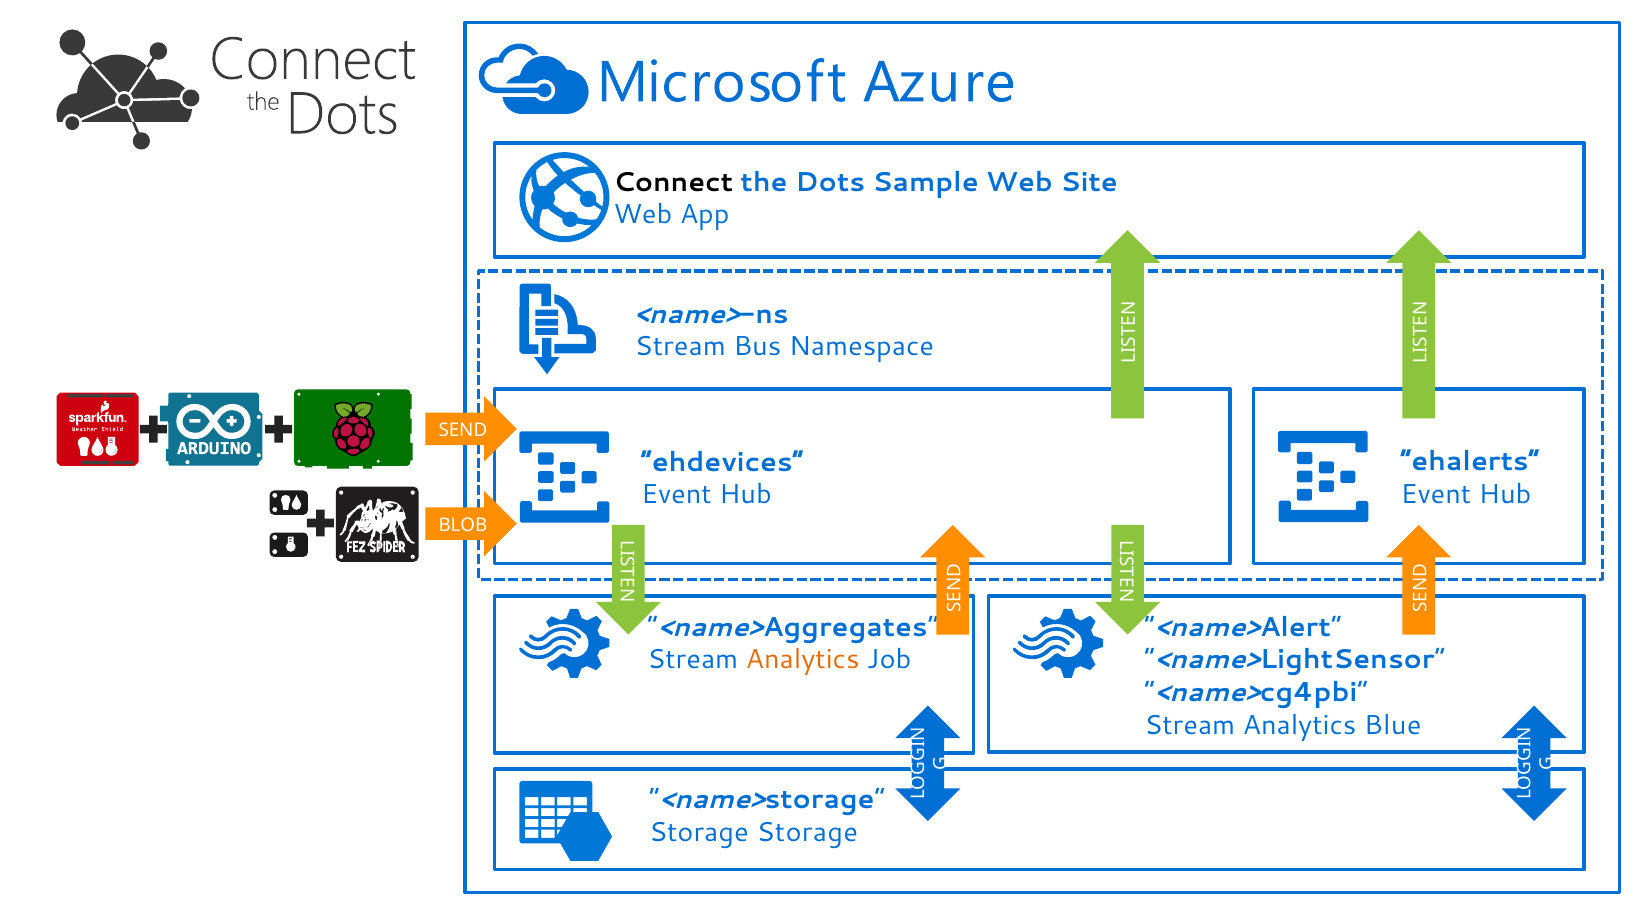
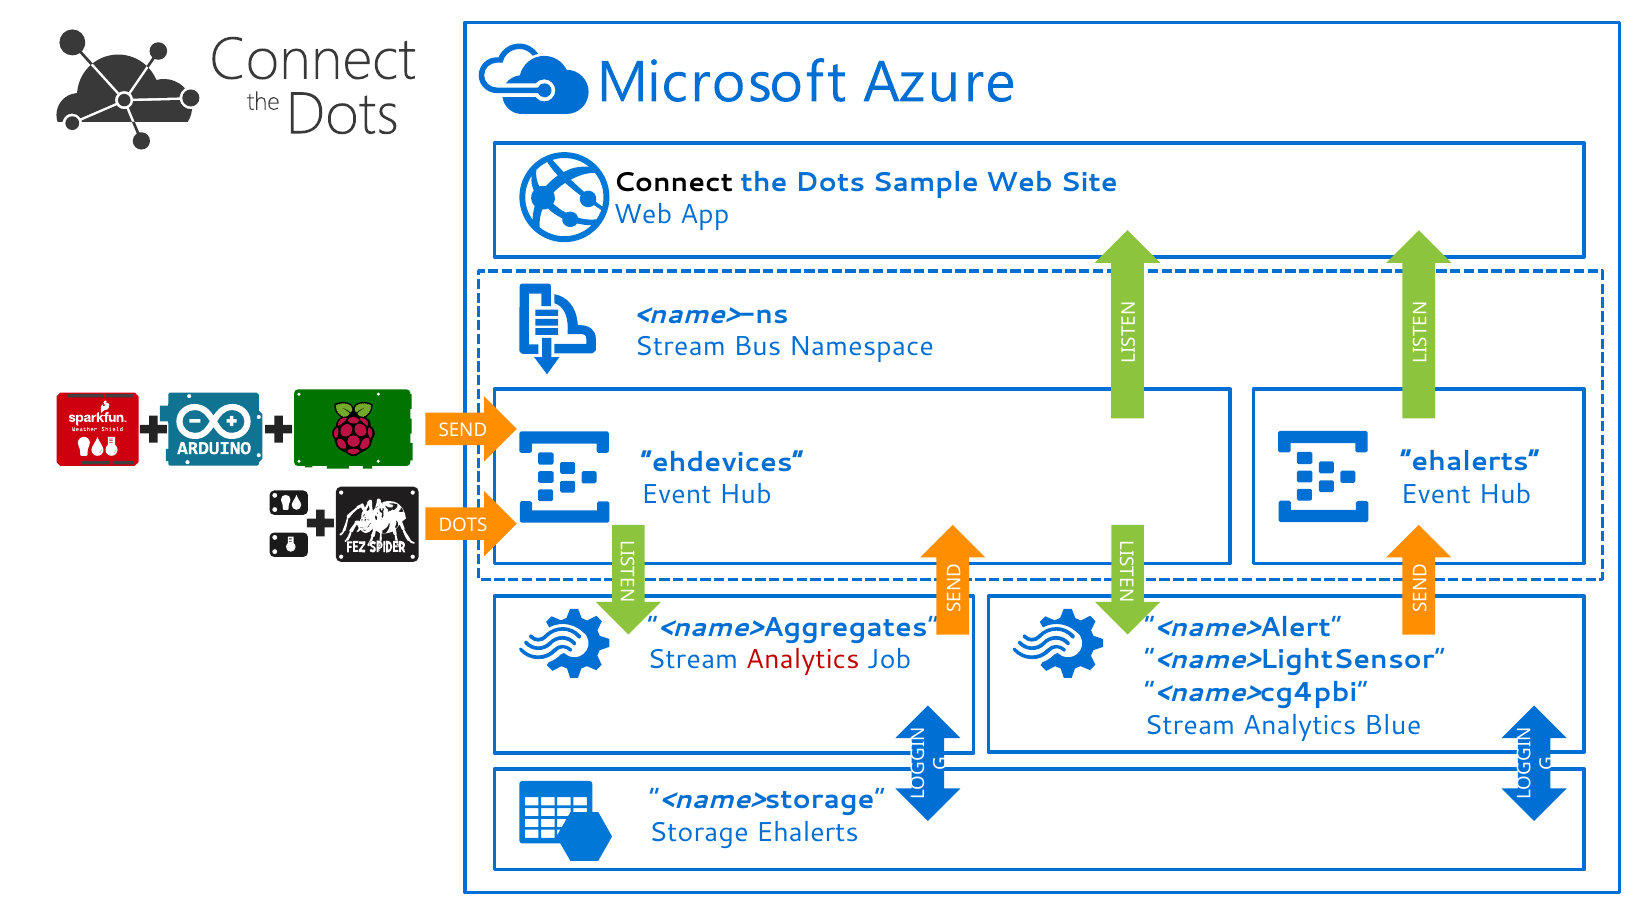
BLOB: BLOB -> DOTS (463, 525)
Analytics colour: orange -> red (803, 660)
Storage Storage: Storage -> Ehalerts (807, 832)
